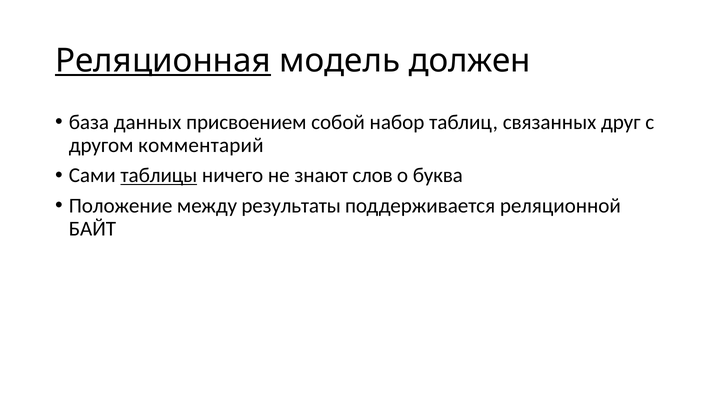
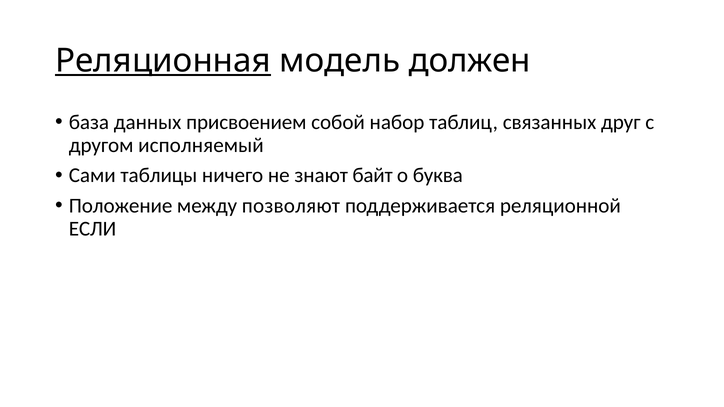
комментарий: комментарий -> исполняемый (201, 145)
таблицы underline: present -> none (159, 176)
слов: слов -> байт (373, 176)
результаты: результаты -> позволяют (291, 206)
БАЙТ: БАЙТ -> ЕСЛИ (92, 229)
